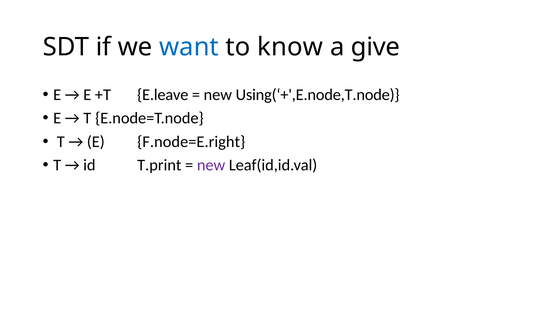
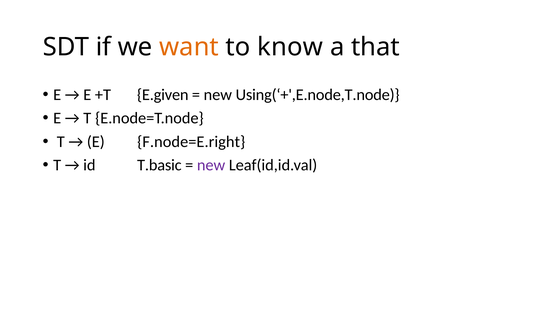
want colour: blue -> orange (189, 47)
give: give -> that (375, 47)
E.leave: E.leave -> E.given (163, 95)
T.print: T.print -> T.basic (159, 165)
